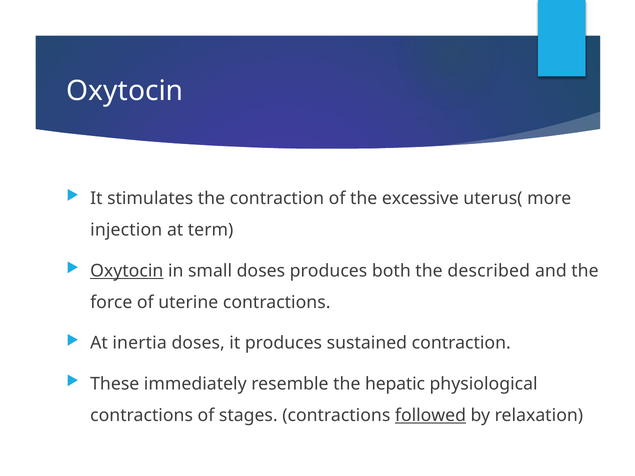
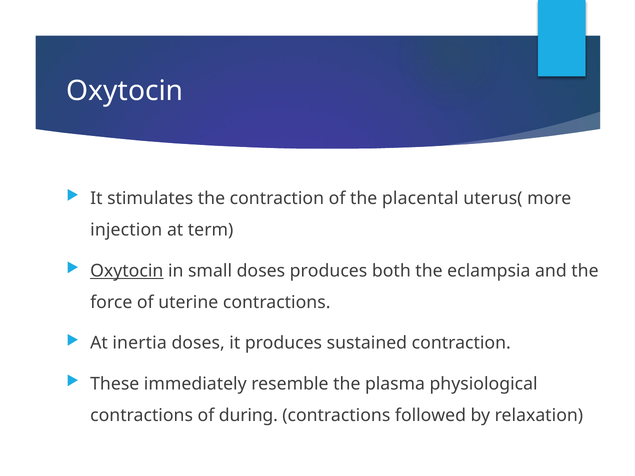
excessive: excessive -> placental (420, 198)
described: described -> eclampsia (489, 271)
hepatic: hepatic -> plasma (395, 384)
stages: stages -> during (248, 416)
followed underline: present -> none (430, 416)
